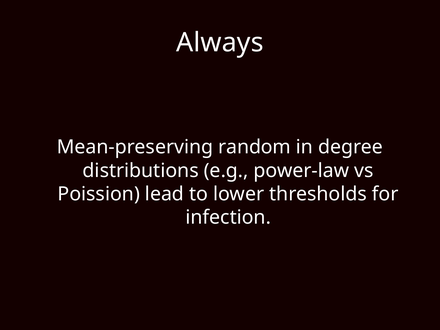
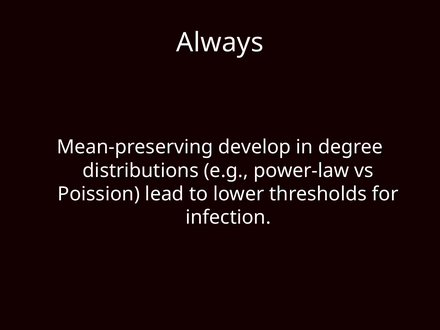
random: random -> develop (255, 147)
